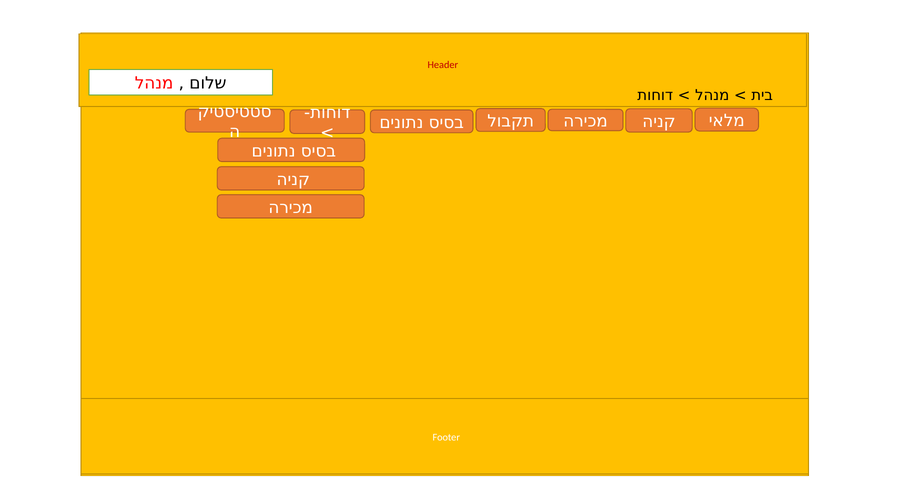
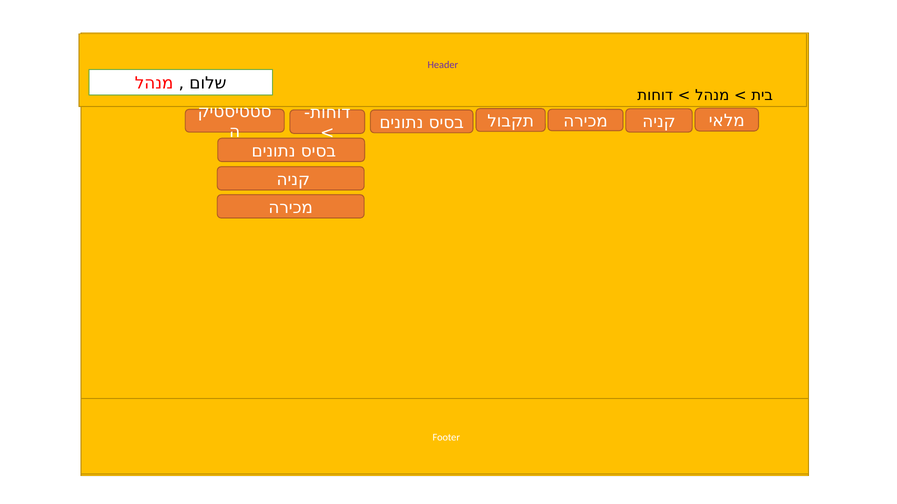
Header colour: red -> purple (443, 65)
